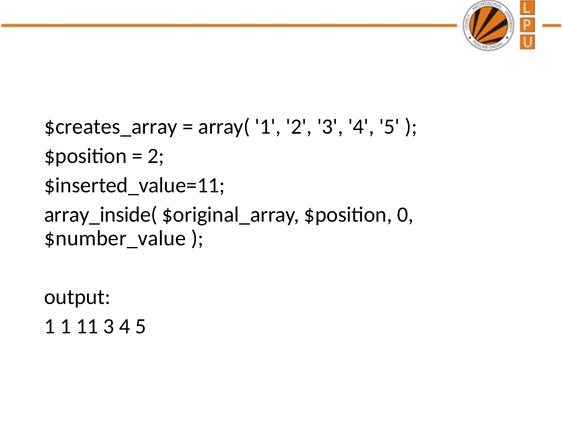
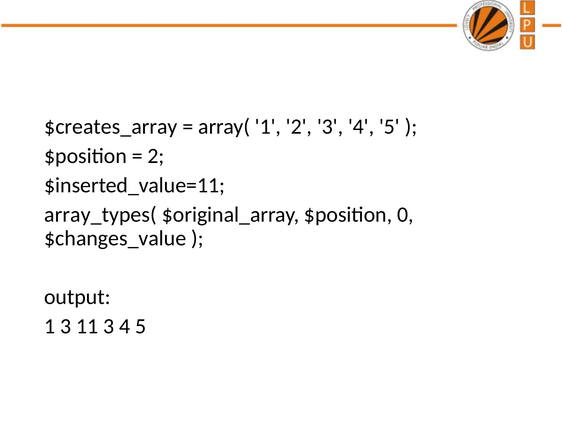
array_inside(: array_inside( -> array_types( (101, 215)
$number_value: $number_value -> $changes_value (115, 238)
1 1: 1 -> 3 (66, 327)
